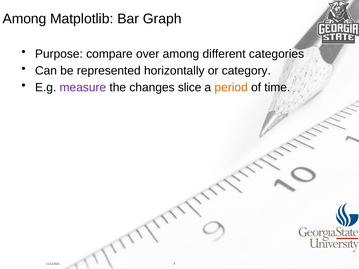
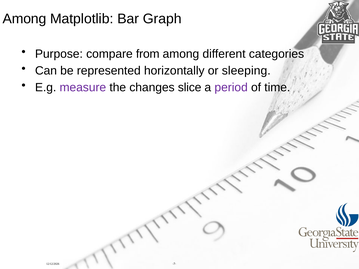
over: over -> from (148, 54)
category: category -> sleeping (246, 71)
period colour: orange -> purple (231, 87)
